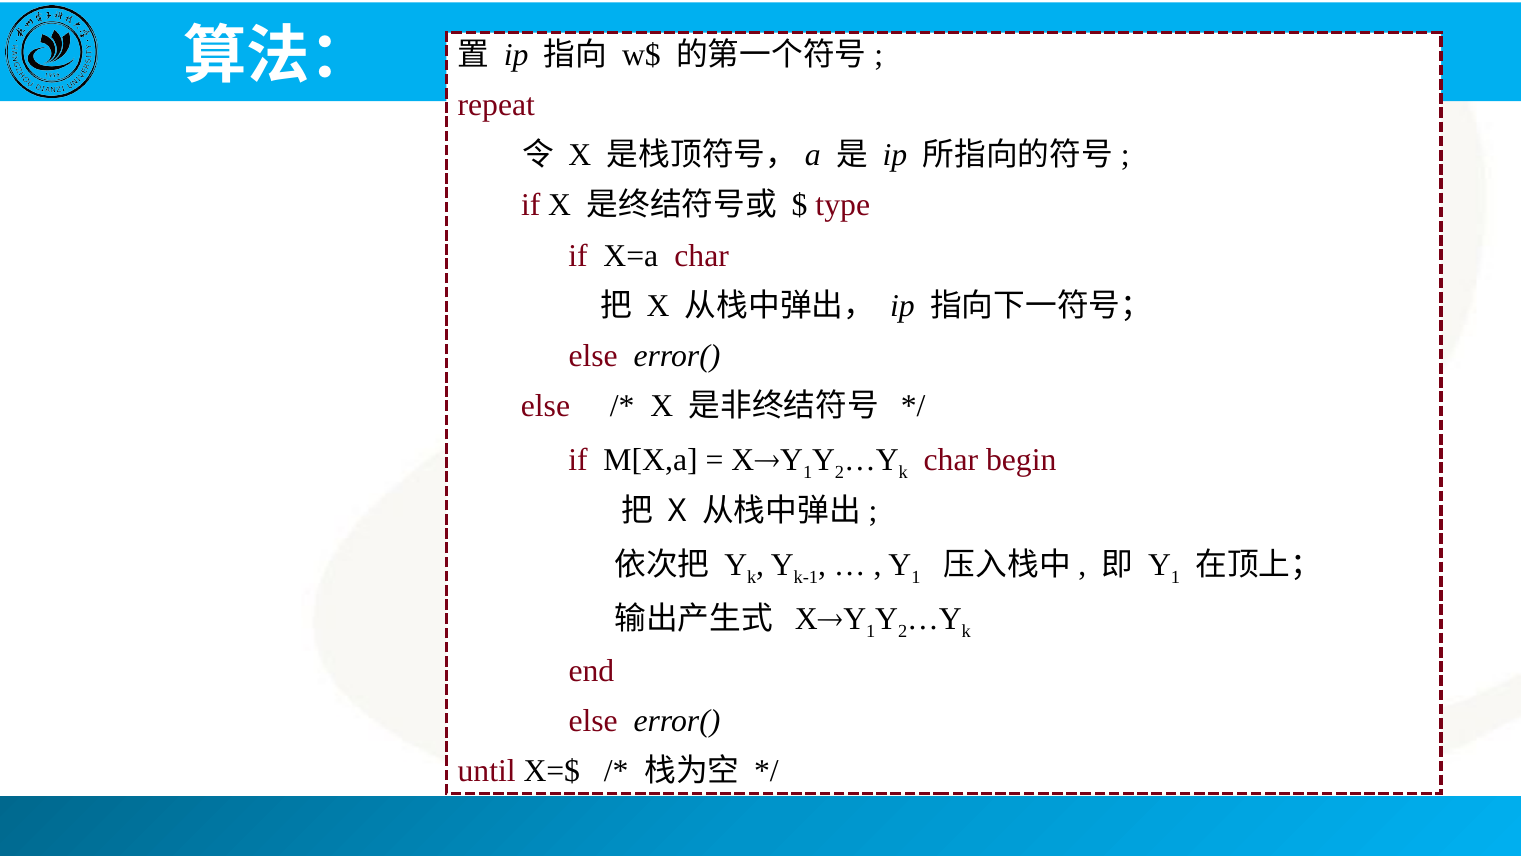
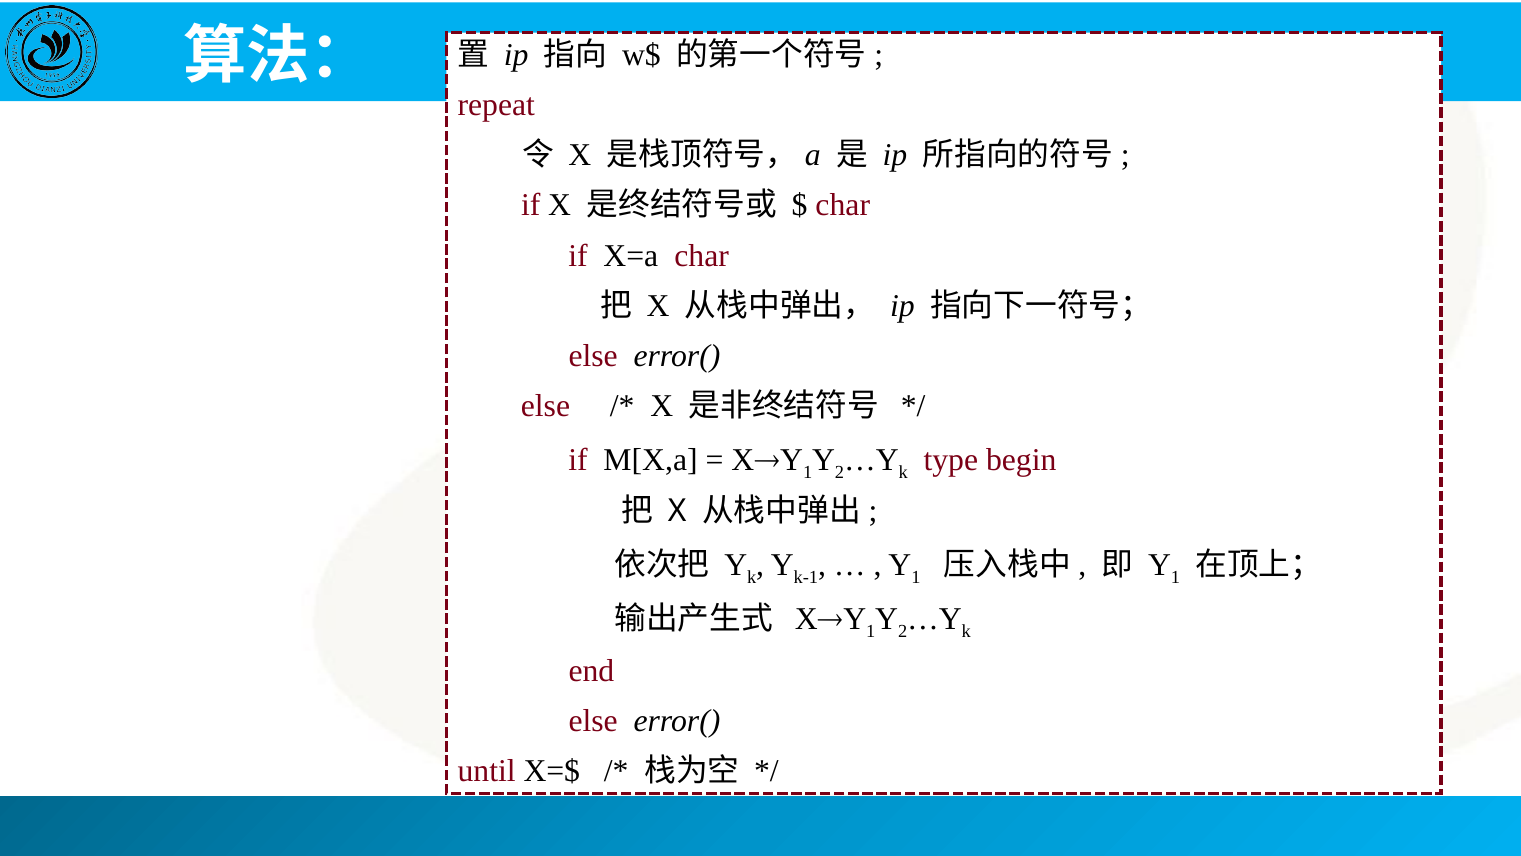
type: type -> char (843, 205)
char: char -> type (951, 460)
